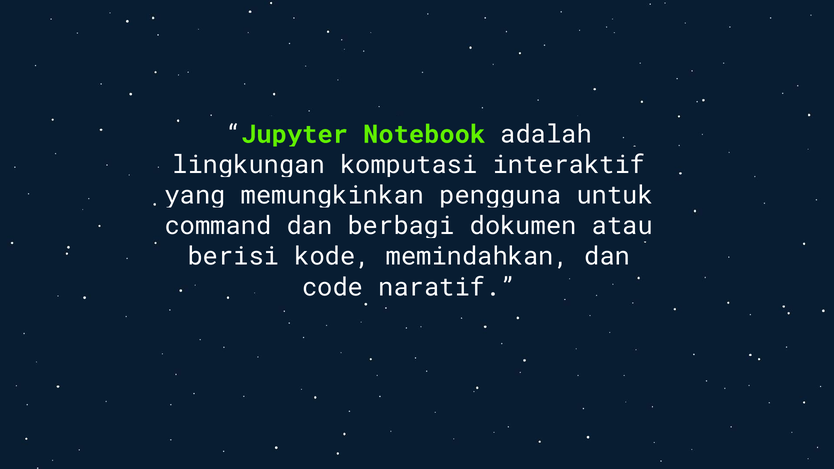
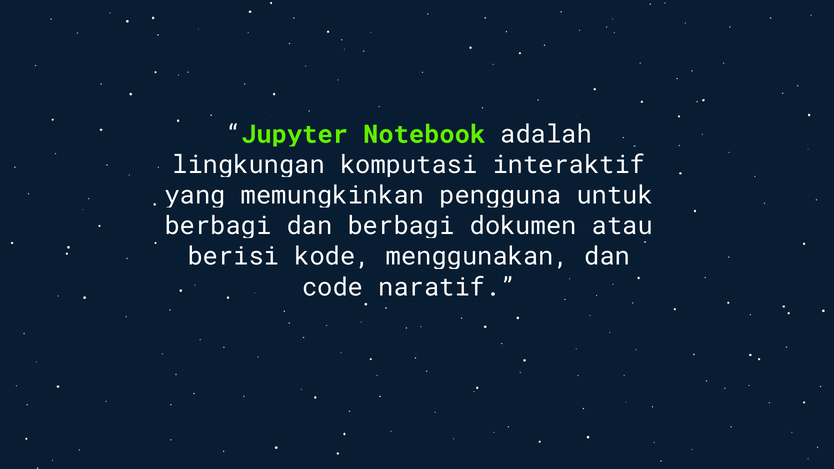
command: command -> berbagi (218, 226)
memindahkan: memindahkan -> menggunakan (477, 257)
